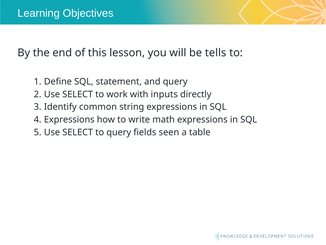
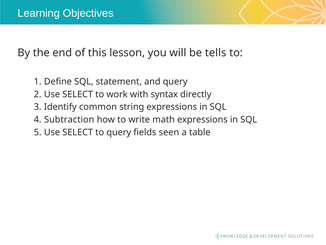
inputs: inputs -> syntax (164, 94)
Expressions: Expressions -> Subtraction (69, 119)
